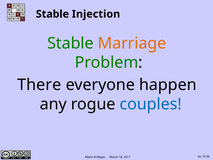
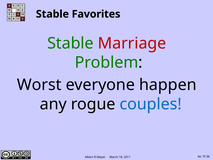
Injection: Injection -> Favorites (96, 14)
Marriage colour: orange -> red (132, 43)
There: There -> Worst (39, 85)
